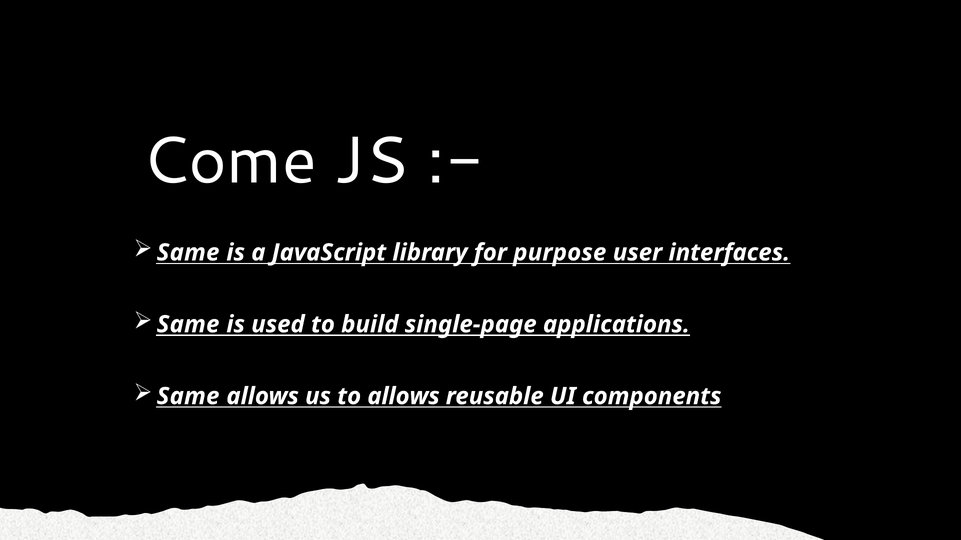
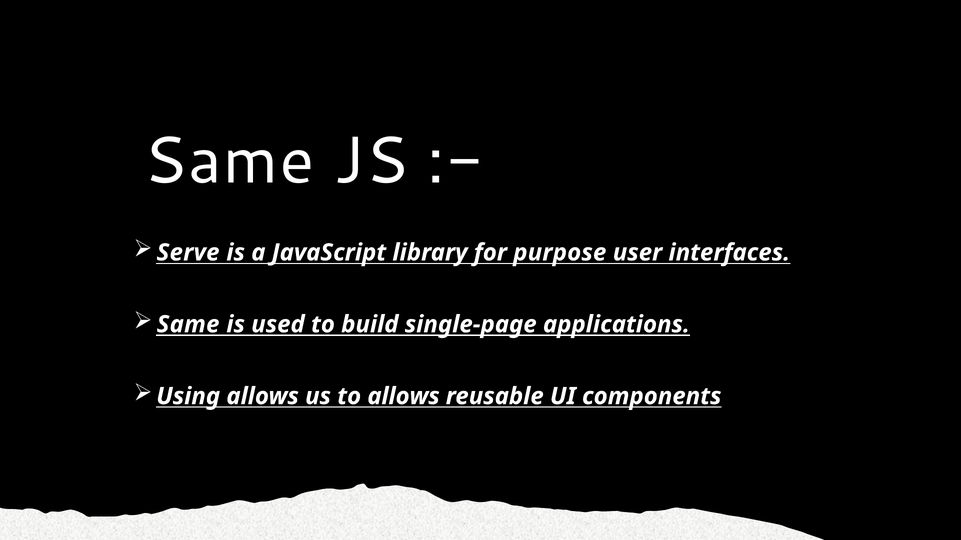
Come: Come -> Same (229, 161)
Same: Same -> Serve (188, 253)
Same: Same -> Using (188, 397)
